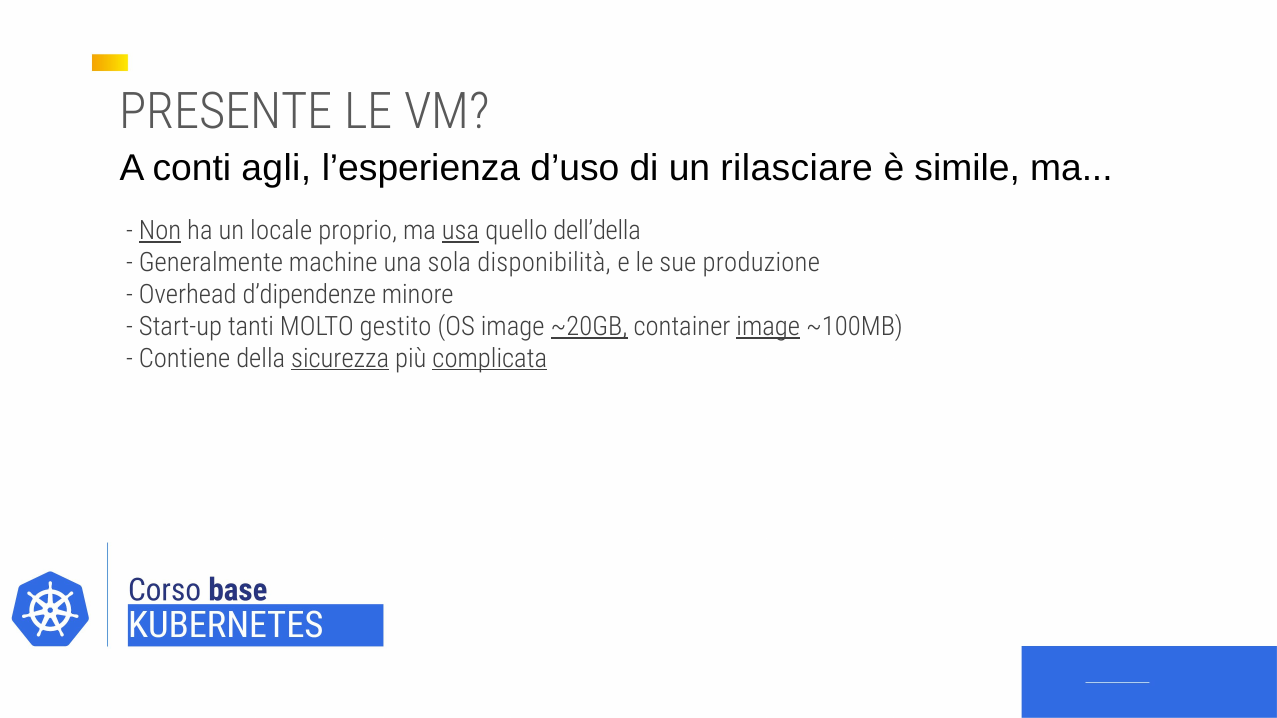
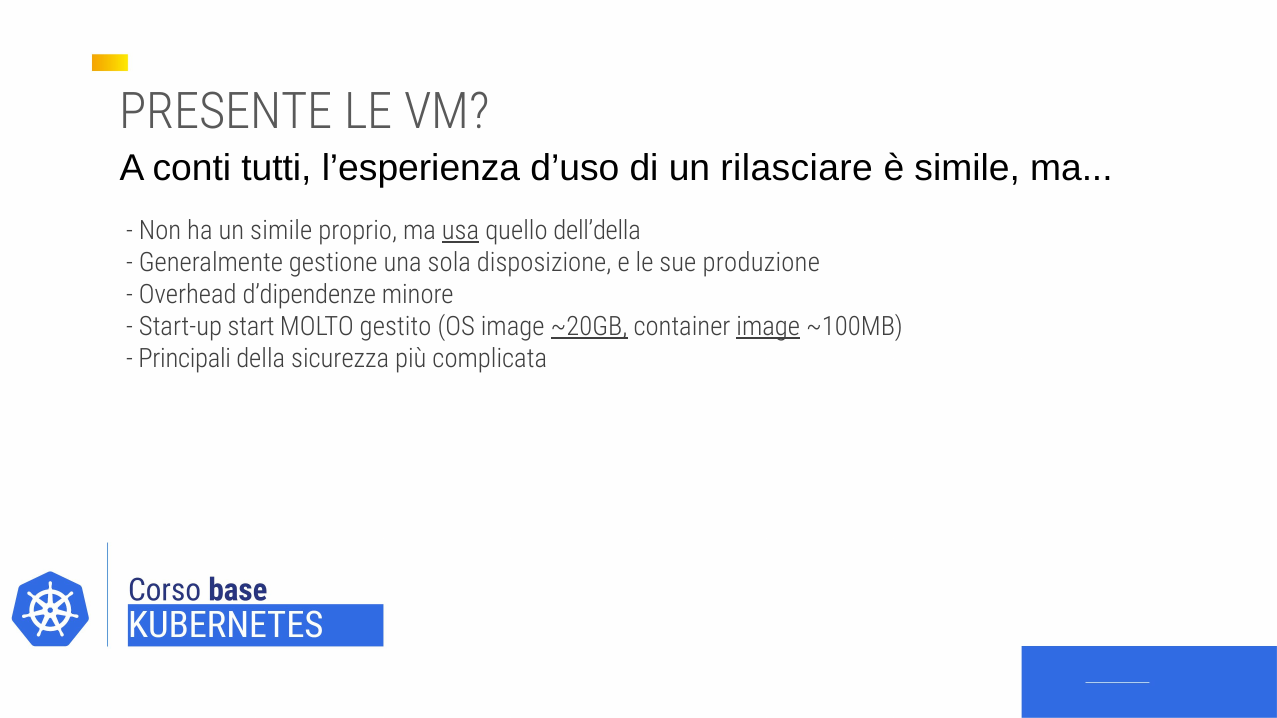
agli: agli -> tutti (276, 169)
Non underline: present -> none (160, 231)
un locale: locale -> simile (281, 231)
machine: machine -> gestione (333, 263)
disponibilità: disponibilità -> disposizione (544, 263)
tanti: tanti -> start (251, 326)
Contiene: Contiene -> Principali (185, 358)
sicurezza underline: present -> none (340, 358)
complicata underline: present -> none (490, 358)
